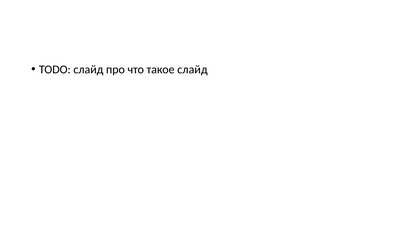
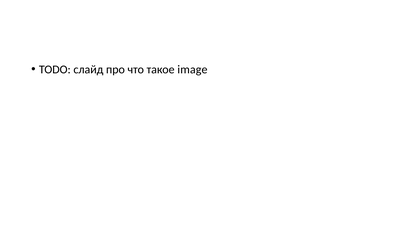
такое слайд: слайд -> image (192, 69)
